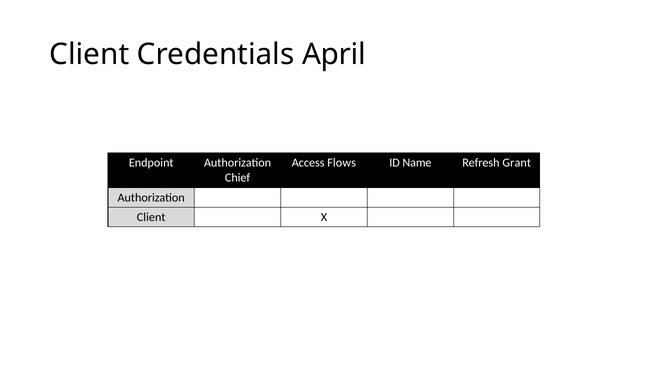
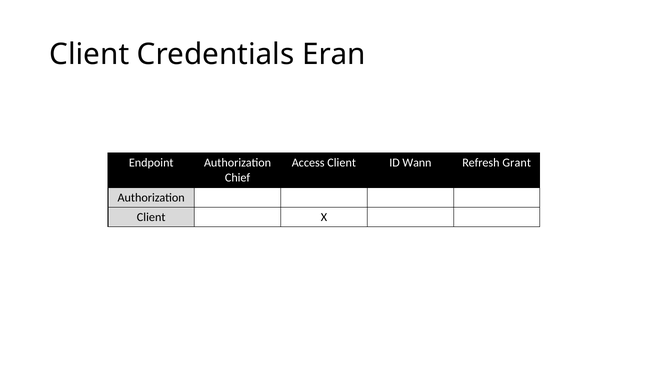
April: April -> Eran (334, 54)
Access Flows: Flows -> Client (342, 163)
Name: Name -> Wann (417, 163)
